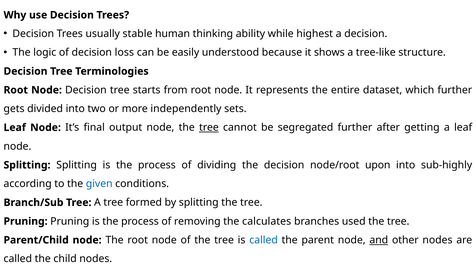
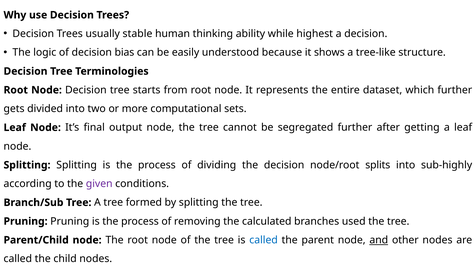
loss: loss -> bias (124, 52)
independently: independently -> computational (186, 109)
tree underline: present -> none (209, 127)
upon: upon -> splits (378, 165)
given colour: blue -> purple (99, 184)
calculates: calculates -> calculated (267, 221)
